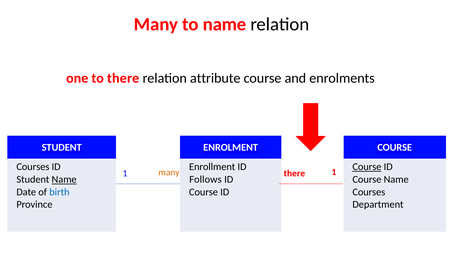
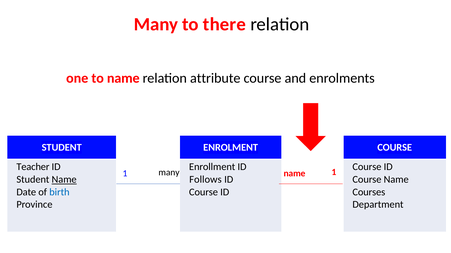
to name: name -> there (224, 25)
to there: there -> name (123, 78)
Courses: Courses -> Teacher (33, 167)
Course underline: present -> none (367, 167)
many colour: orange -> black (169, 173)
there: there -> name (295, 174)
